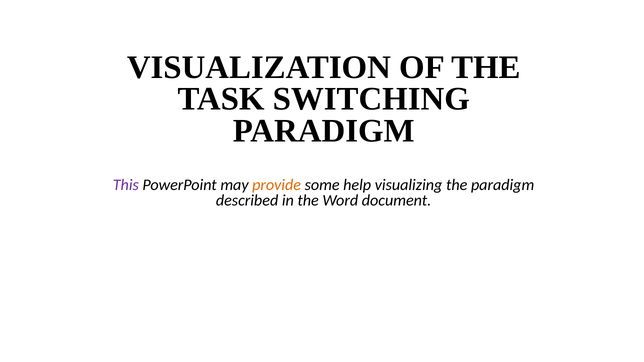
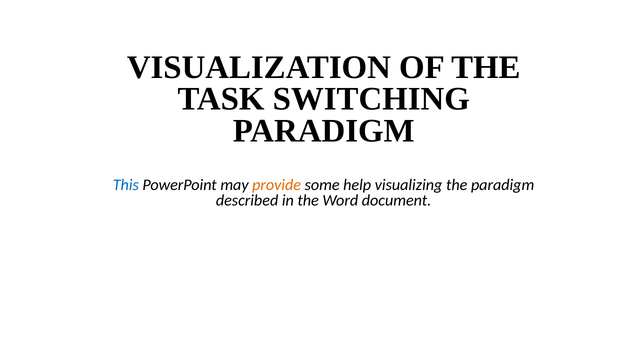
This colour: purple -> blue (126, 185)
